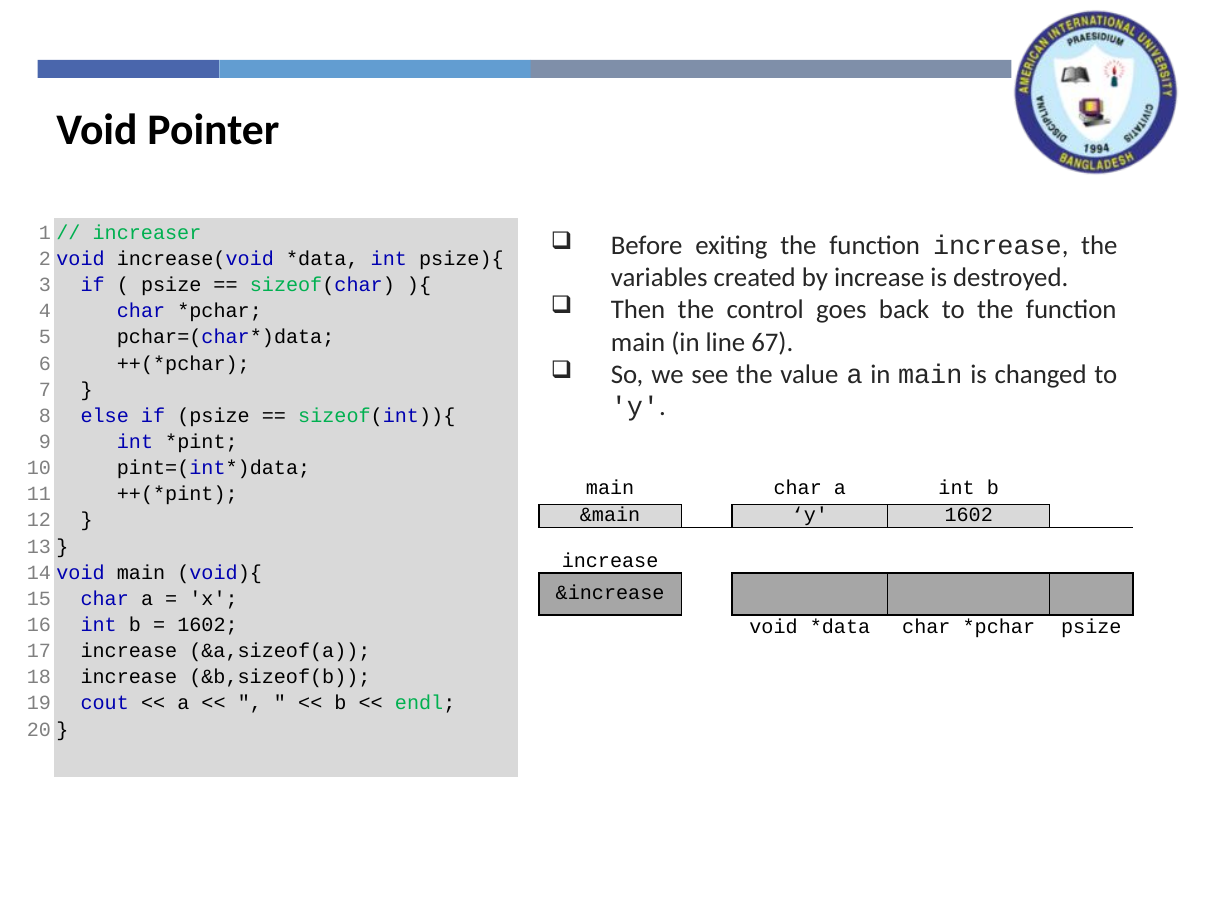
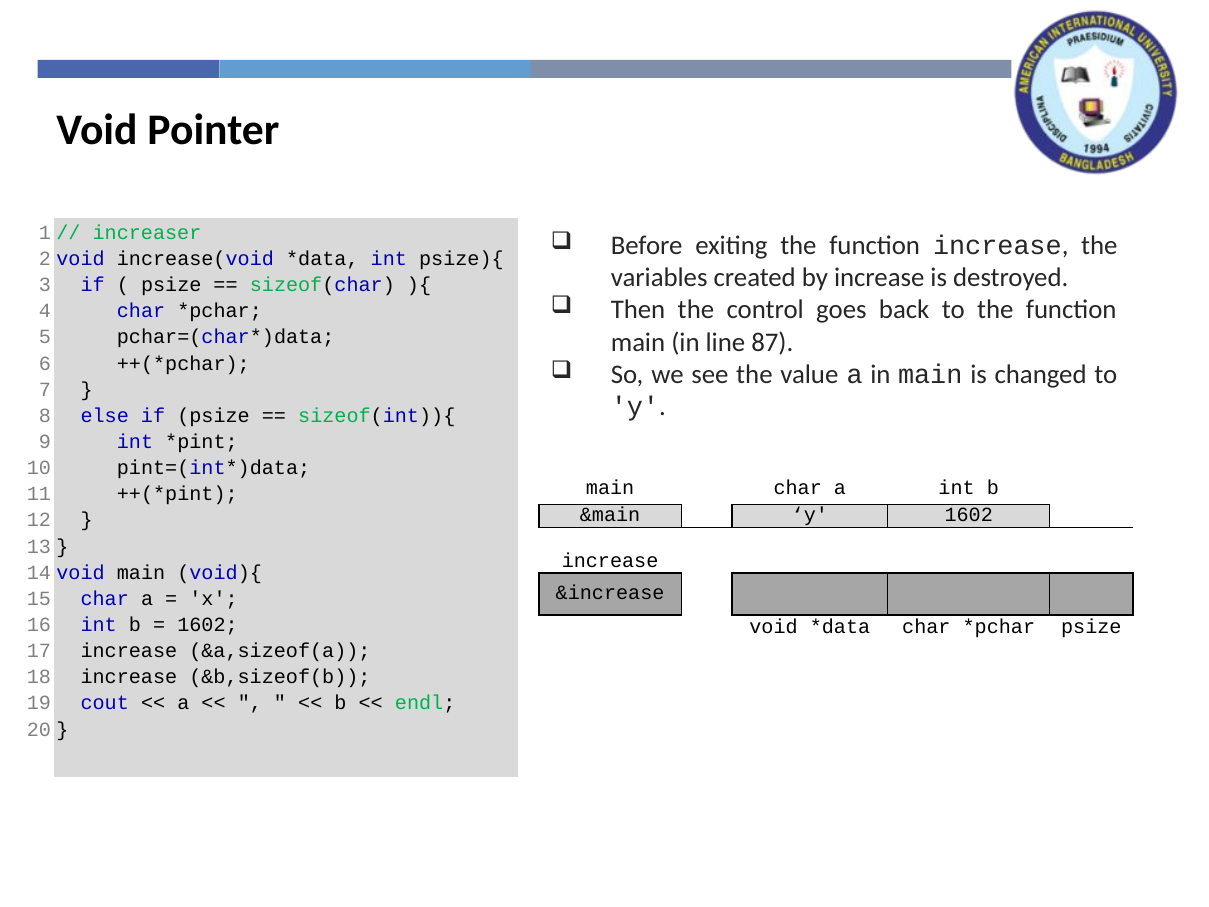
67: 67 -> 87 (772, 342)
